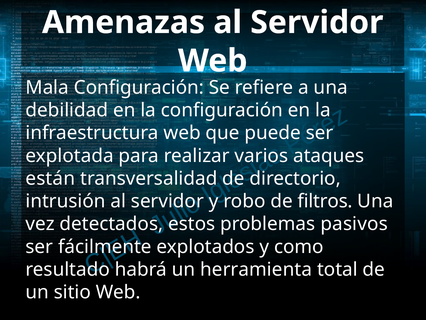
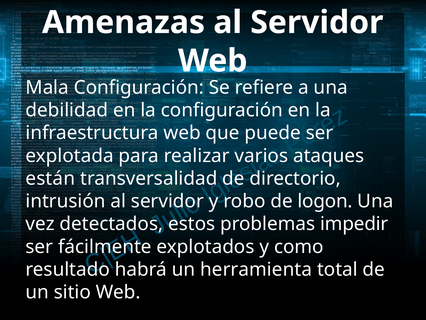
filtros: filtros -> logon (325, 201)
pasivos: pasivos -> impedir (354, 224)
